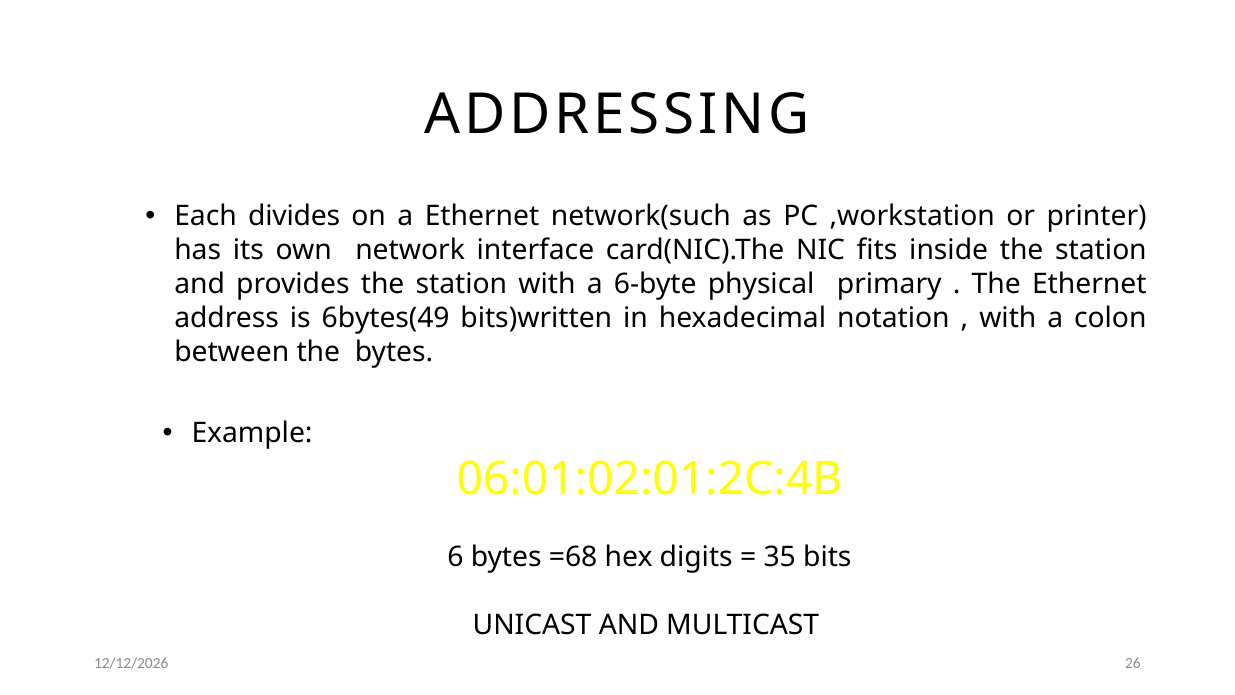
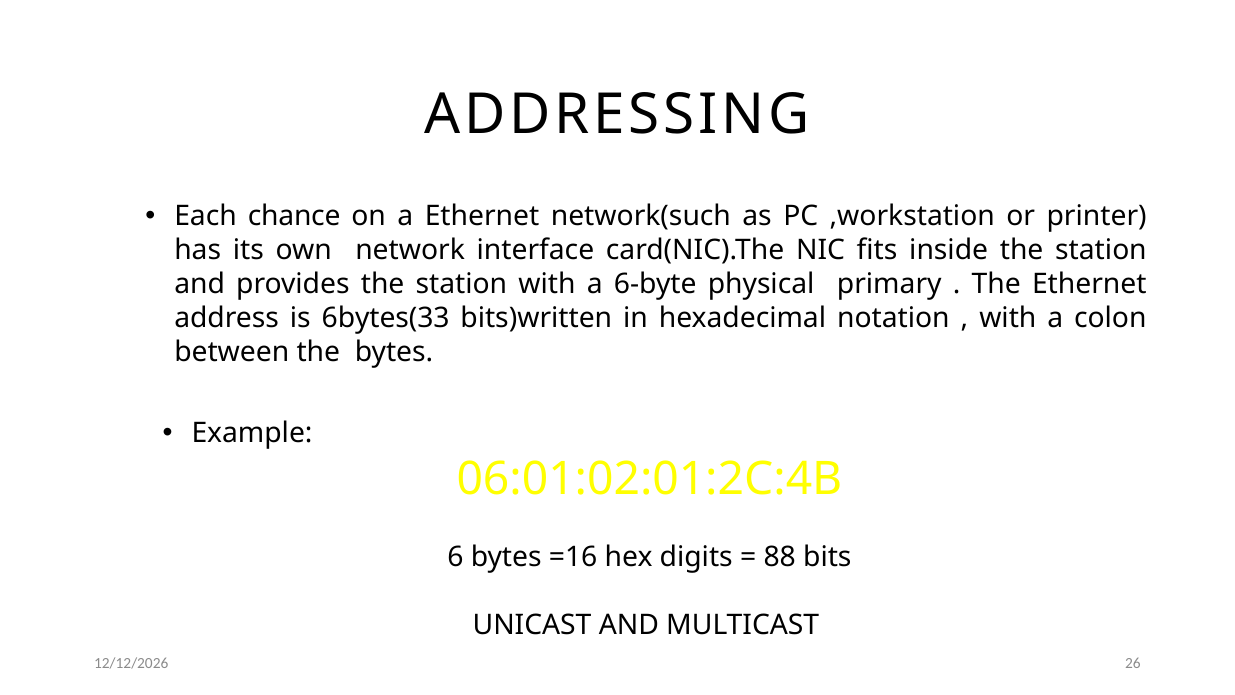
divides: divides -> chance (294, 216)
6bytes(49: 6bytes(49 -> 6bytes(33 (386, 318)
=68: =68 -> =16 (573, 557)
35: 35 -> 88 (780, 557)
